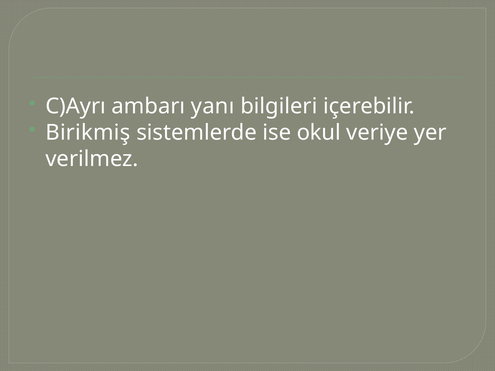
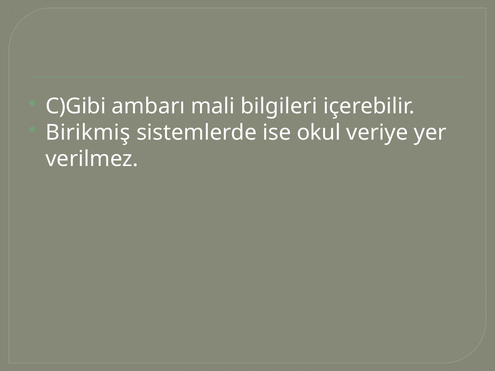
C)Ayrı: C)Ayrı -> C)Gibi (76, 106)
yanı: yanı -> mali (213, 106)
